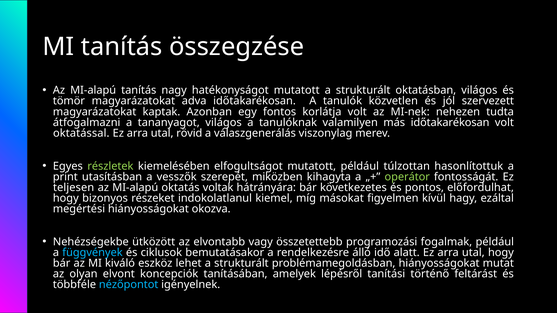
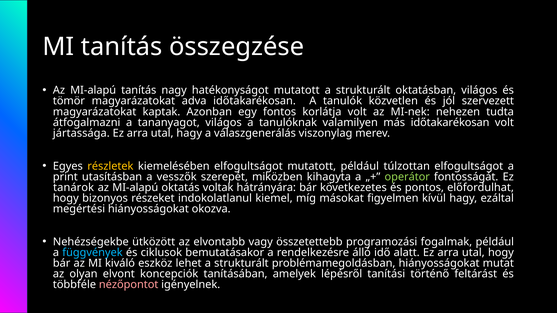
oktatással: oktatással -> jártassága (81, 133)
utal rövid: rövid -> hagy (189, 133)
részletek colour: light green -> yellow (110, 166)
túlzottan hasonlítottuk: hasonlítottuk -> elfogultságot (469, 166)
teljesen: teljesen -> tanárok (74, 188)
nézőpontot colour: light blue -> pink (129, 285)
